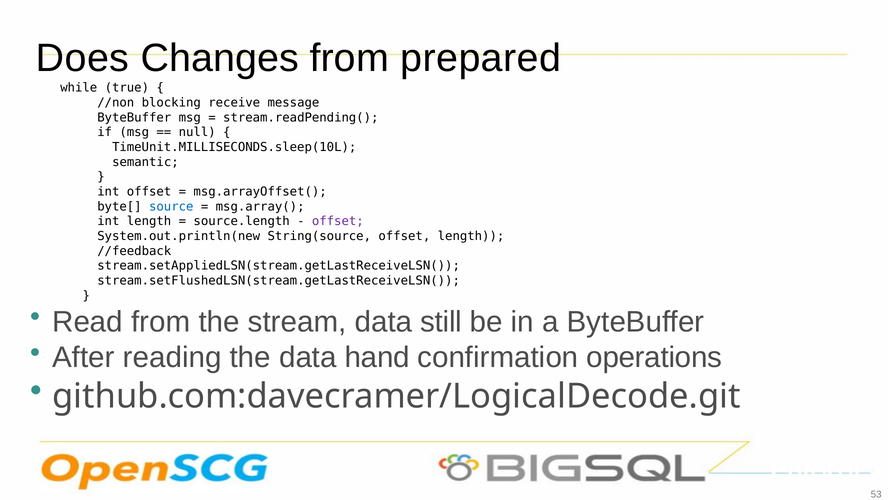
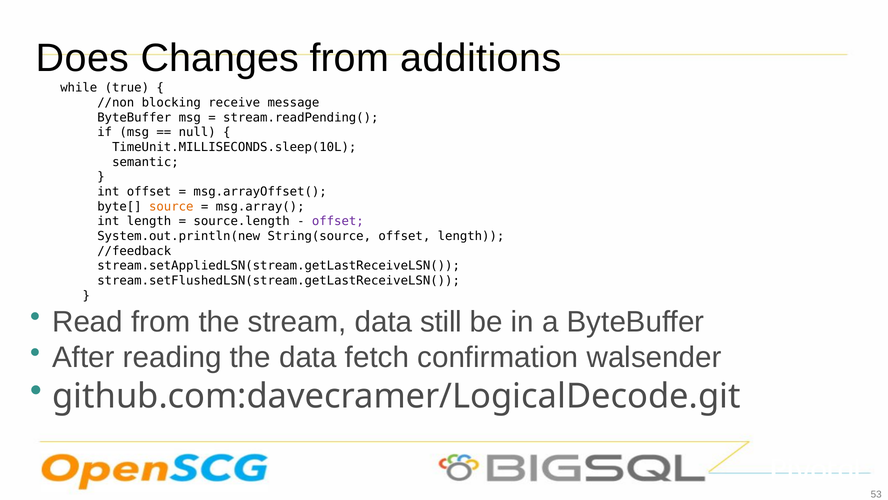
prepared: prepared -> additions (481, 58)
source colour: blue -> orange (171, 206)
hand: hand -> fetch (377, 357)
operations: operations -> walsender (654, 357)
